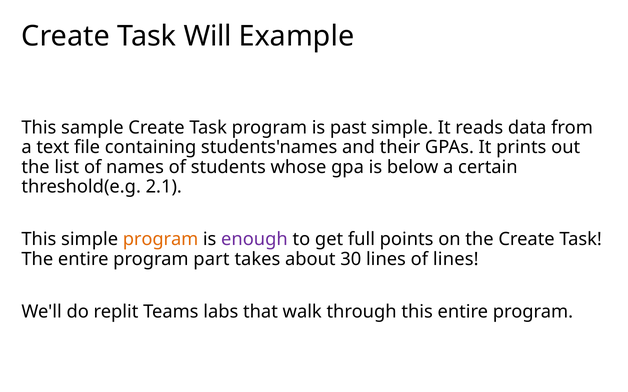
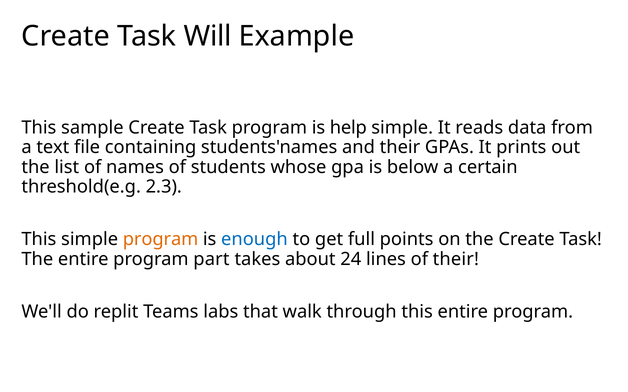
past: past -> help (348, 128)
2.1: 2.1 -> 2.3 (164, 187)
enough colour: purple -> blue (254, 240)
30: 30 -> 24 (351, 259)
of lines: lines -> their (456, 259)
